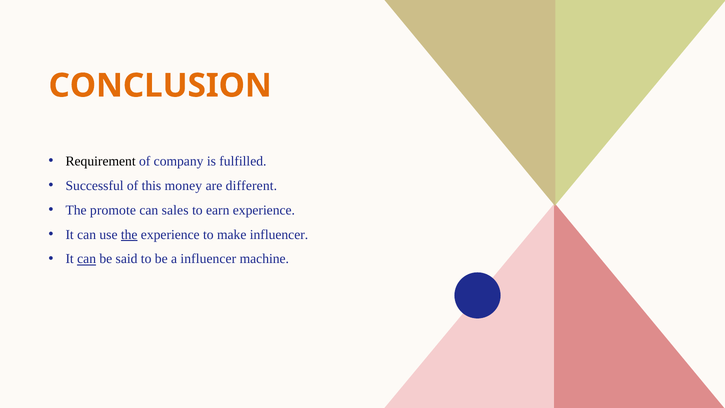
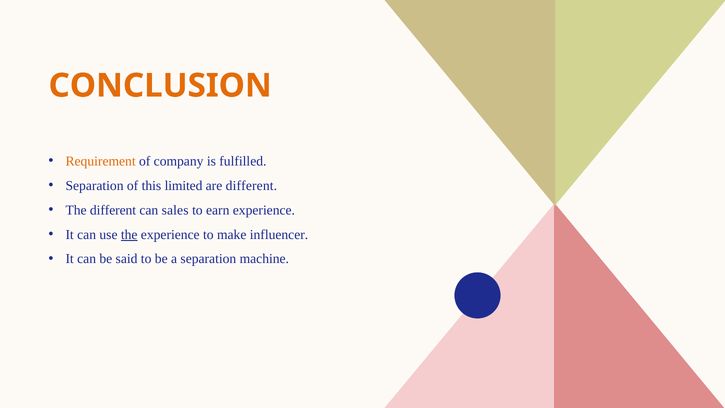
Requirement colour: black -> orange (101, 161)
Successful: Successful -> Separation (95, 185)
money: money -> limited (184, 185)
The promote: promote -> different (113, 210)
can underline: present -> none (87, 259)
a influencer: influencer -> separation (208, 259)
